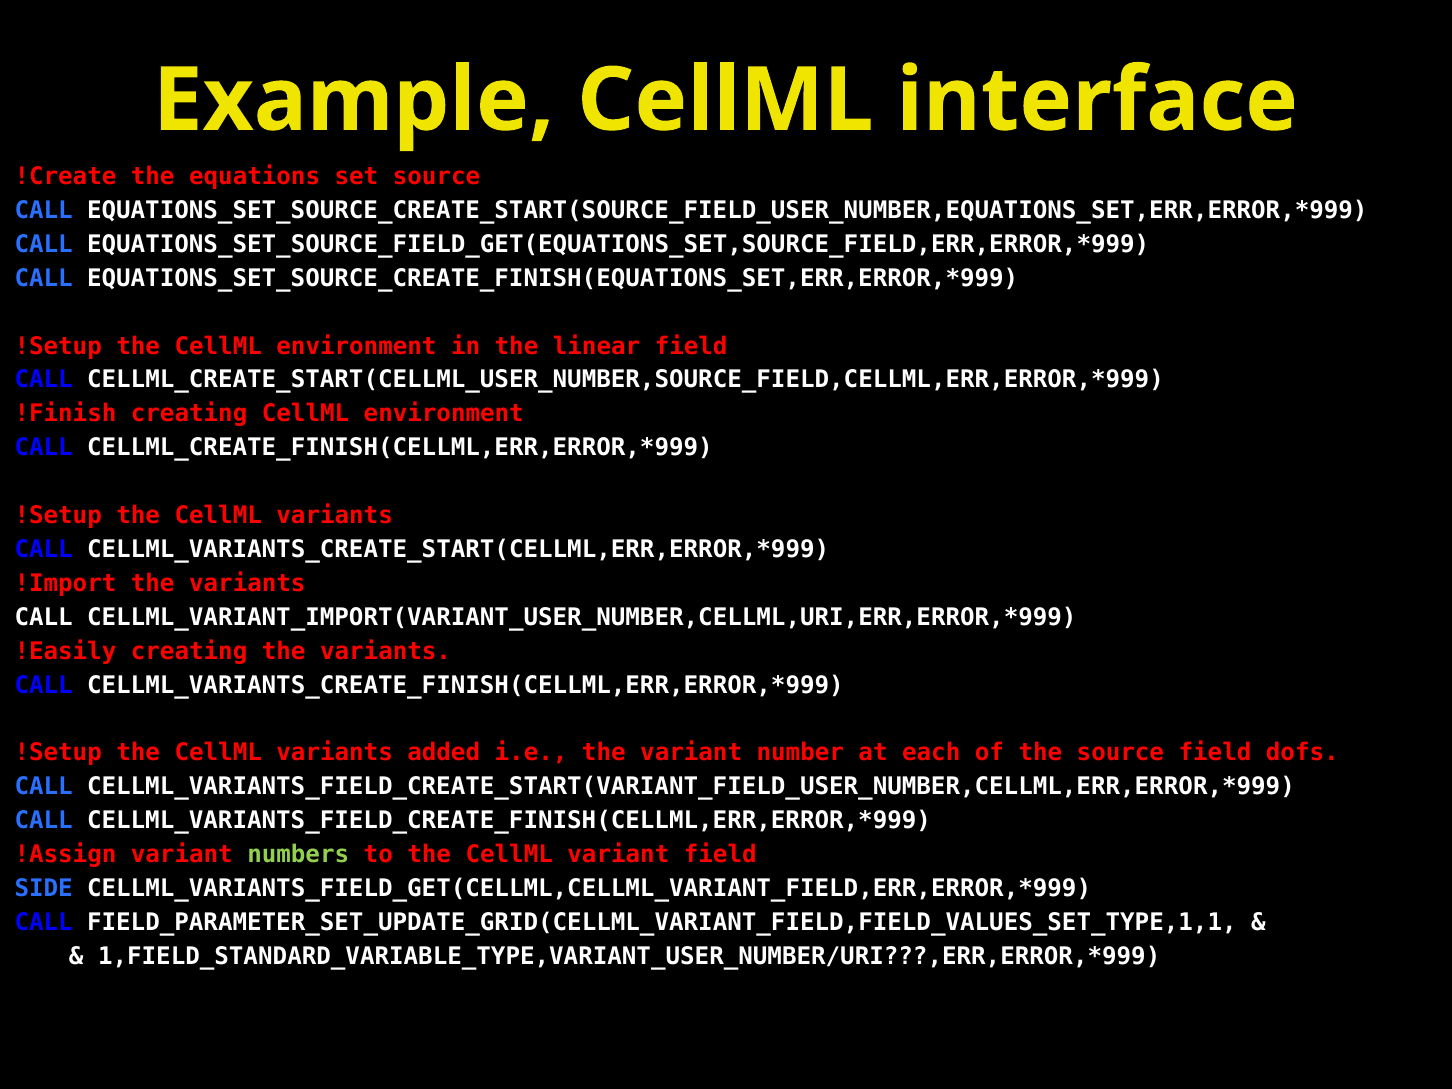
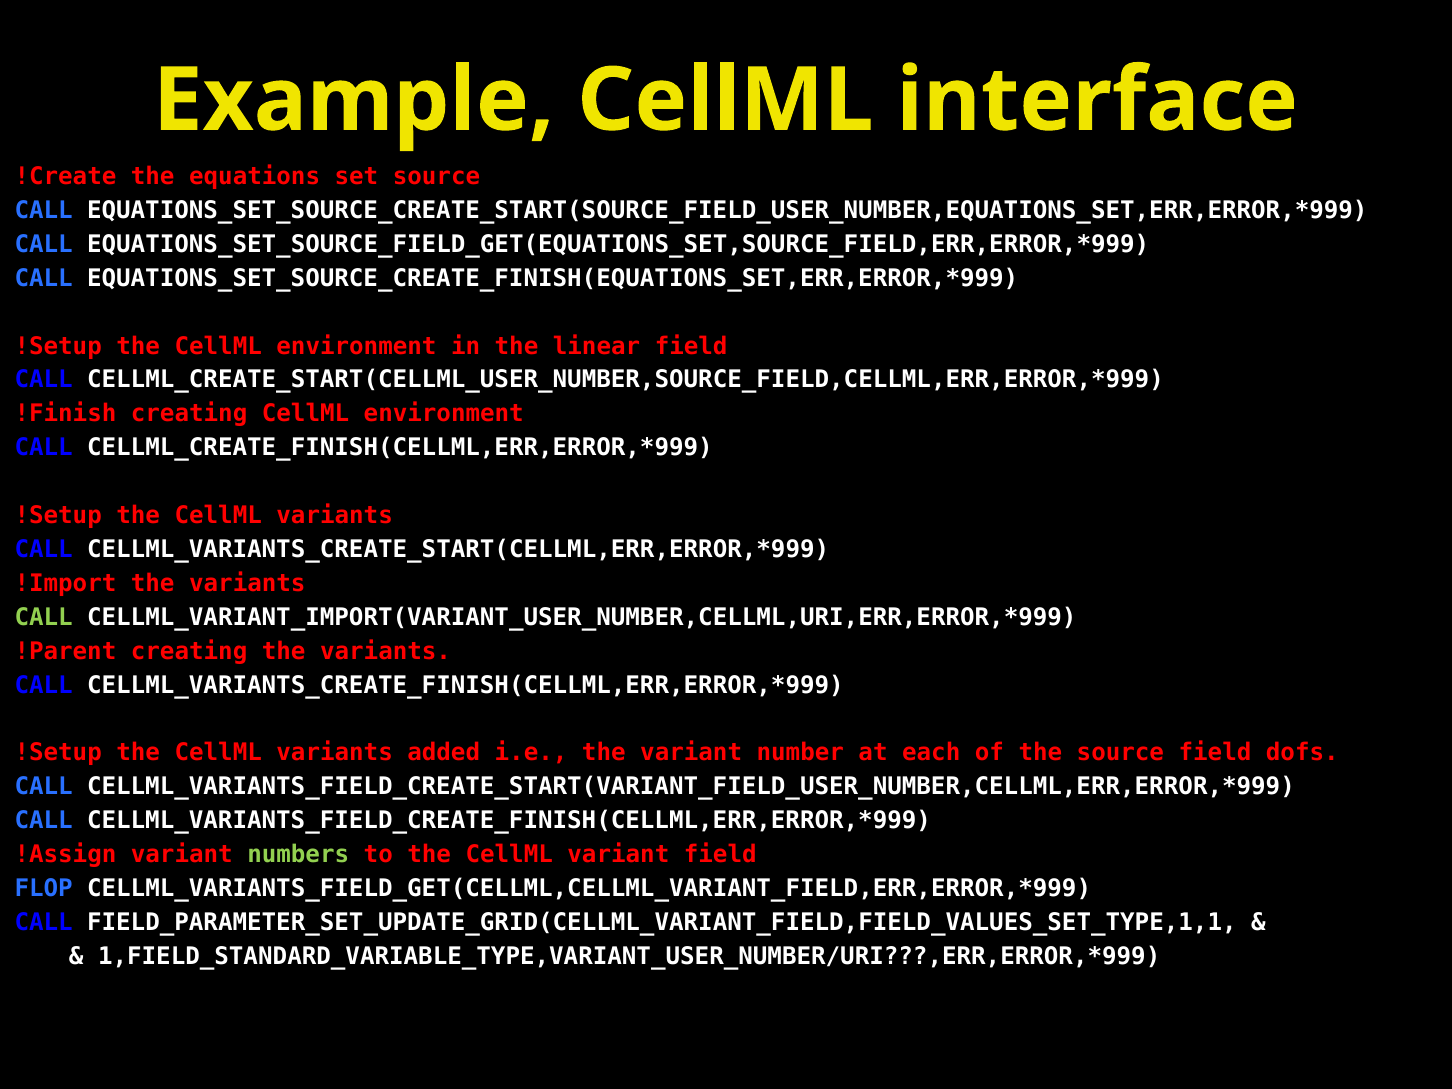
CALL colour: white -> light green (44, 617)
!Easily: !Easily -> !Parent (65, 651)
SIDE: SIDE -> FLOP (44, 888)
